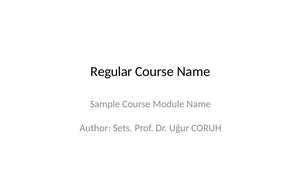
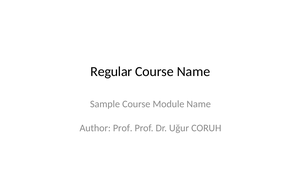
Author Sets: Sets -> Prof (123, 128)
